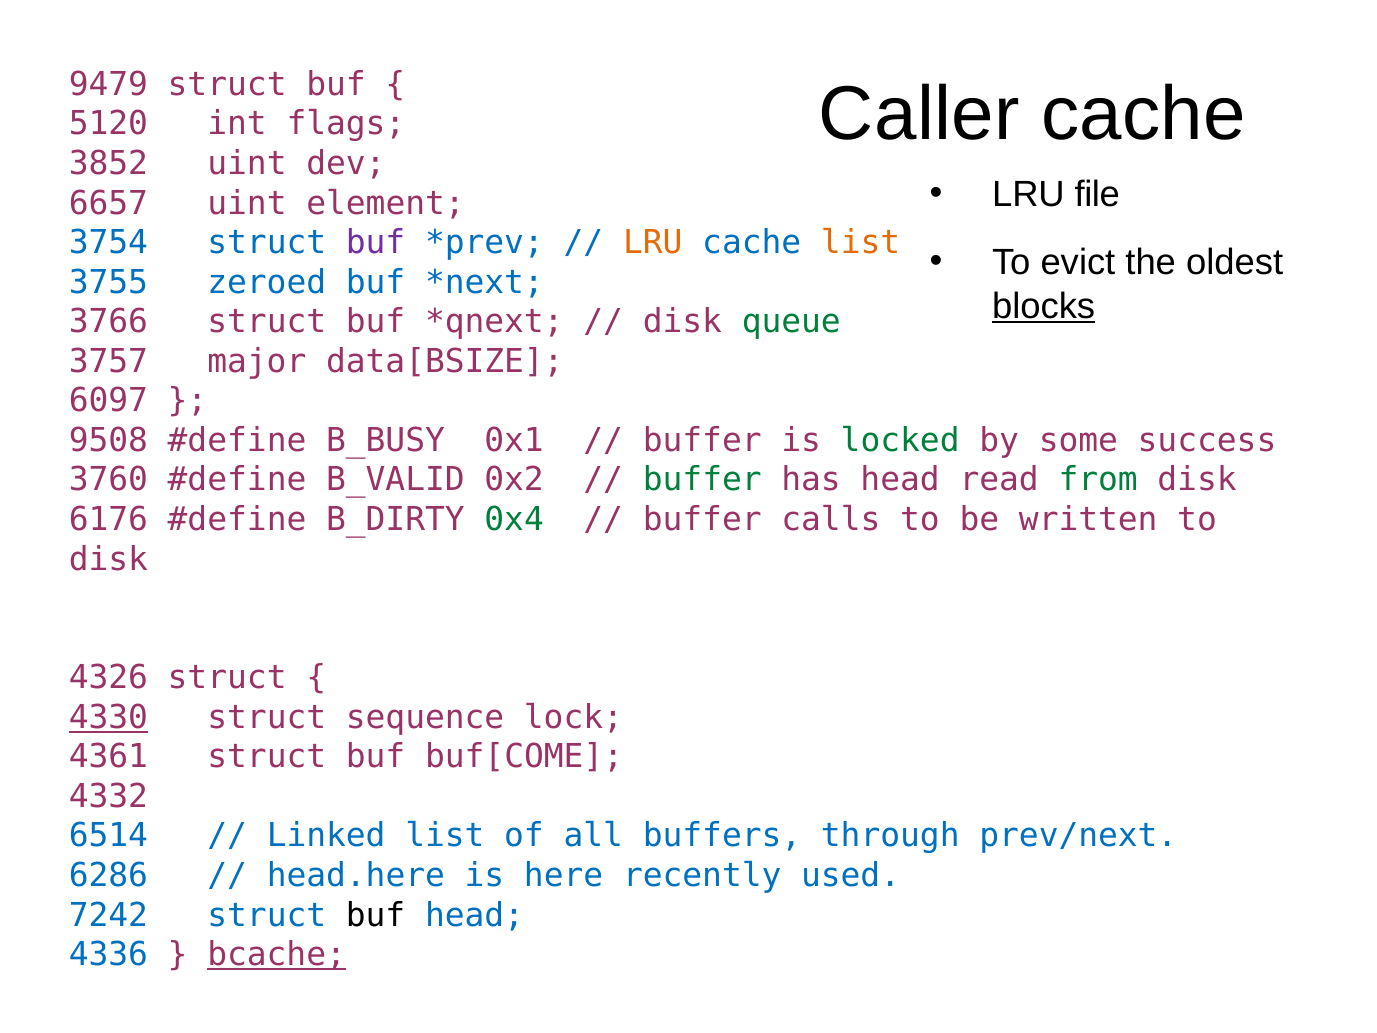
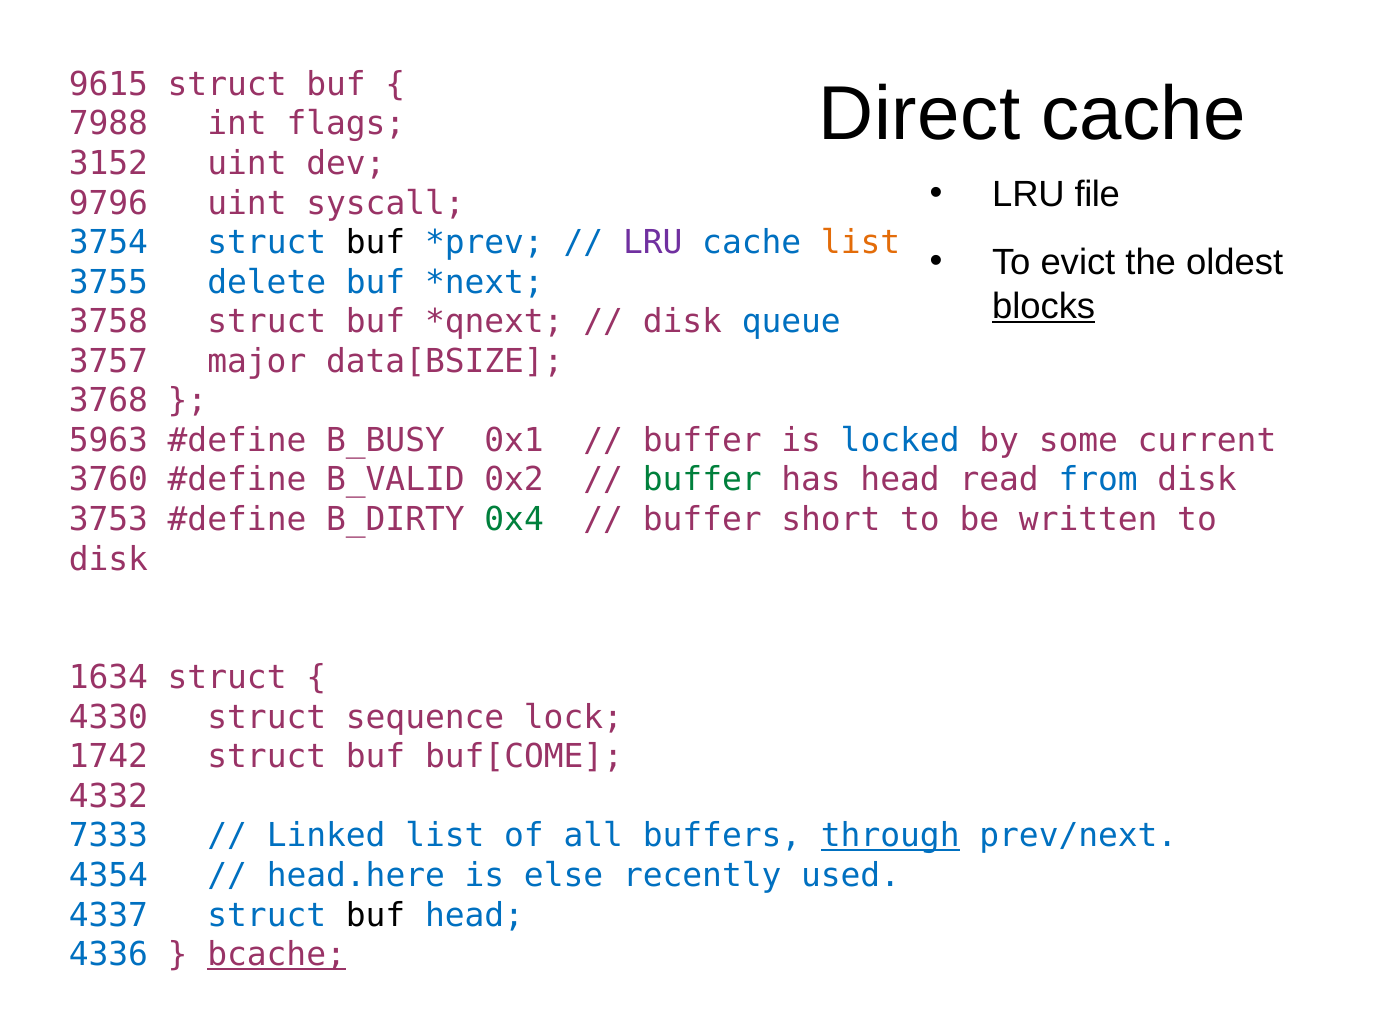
9479: 9479 -> 9615 (108, 85)
Caller: Caller -> Direct (919, 115)
5120: 5120 -> 7988 (108, 124)
3852: 3852 -> 3152 (108, 164)
6657: 6657 -> 9796 (108, 203)
element: element -> syscall (386, 203)
buf colour: purple -> black (376, 243)
LRU colour: orange -> purple (653, 243)
zeroed: zeroed -> delete (267, 282)
3766: 3766 -> 3758 (108, 322)
queue colour: green -> blue (791, 322)
6097: 6097 -> 3768 (108, 401)
9508: 9508 -> 5963 (108, 440)
locked colour: green -> blue (900, 440)
success: success -> current (1207, 440)
from colour: green -> blue (1098, 480)
6176: 6176 -> 3753 (108, 519)
calls: calls -> short (831, 519)
4326: 4326 -> 1634 (108, 678)
4330 underline: present -> none (108, 717)
4361: 4361 -> 1742 (108, 757)
6514: 6514 -> 7333 (108, 836)
through underline: none -> present (890, 836)
6286: 6286 -> 4354 (108, 875)
here: here -> else (564, 875)
7242: 7242 -> 4337 (108, 915)
